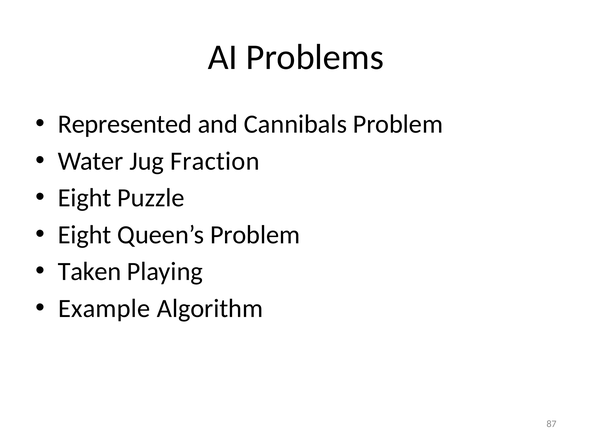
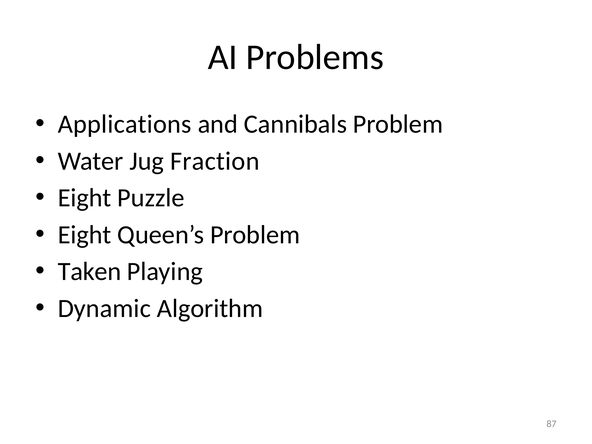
Represented: Represented -> Applications (125, 124)
Example: Example -> Dynamic (104, 308)
